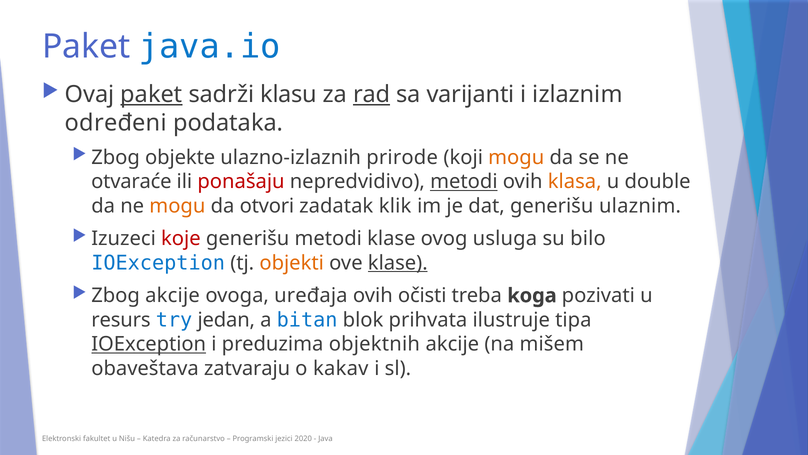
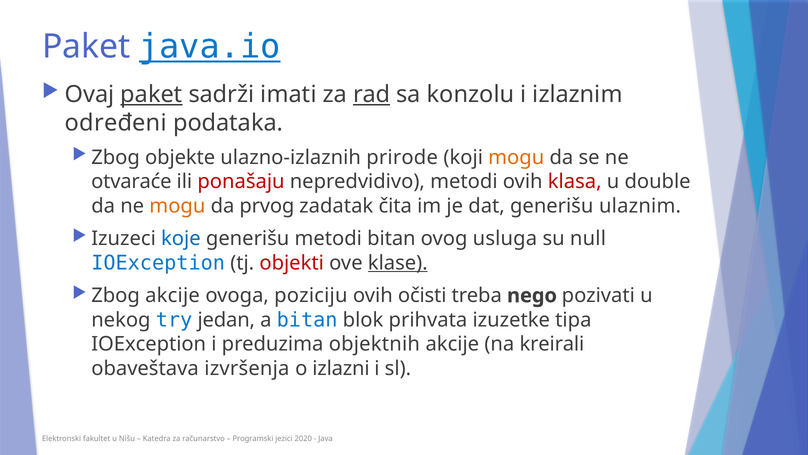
java.io underline: none -> present (210, 47)
klasu: klasu -> imati (288, 95)
varijanti: varijanti -> konzolu (470, 95)
metodi underline: present -> none (464, 182)
klasa colour: orange -> red (575, 182)
otvori: otvori -> prvog (267, 206)
klik: klik -> čita (395, 206)
koje colour: red -> blue (181, 238)
metodi klase: klase -> bitan (391, 238)
bilo: bilo -> null (588, 238)
objekti colour: orange -> red (292, 263)
uređaja: uređaja -> poziciju (311, 295)
koga: koga -> nego (532, 295)
resurs: resurs -> nekog (121, 320)
ilustruje: ilustruje -> izuzetke (511, 320)
IOException underline: present -> none (149, 344)
mišem: mišem -> kreirali (552, 344)
zatvaraju: zatvaraju -> izvršenja (247, 368)
kakav: kakav -> izlazni (341, 368)
